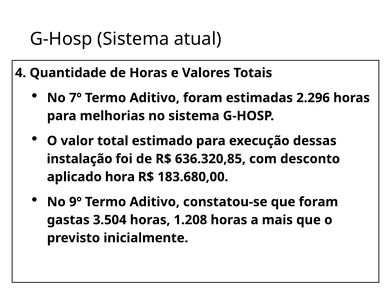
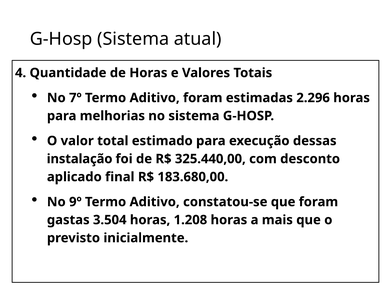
636.320,85: 636.320,85 -> 325.440,00 (210, 159)
hora: hora -> final (120, 177)
